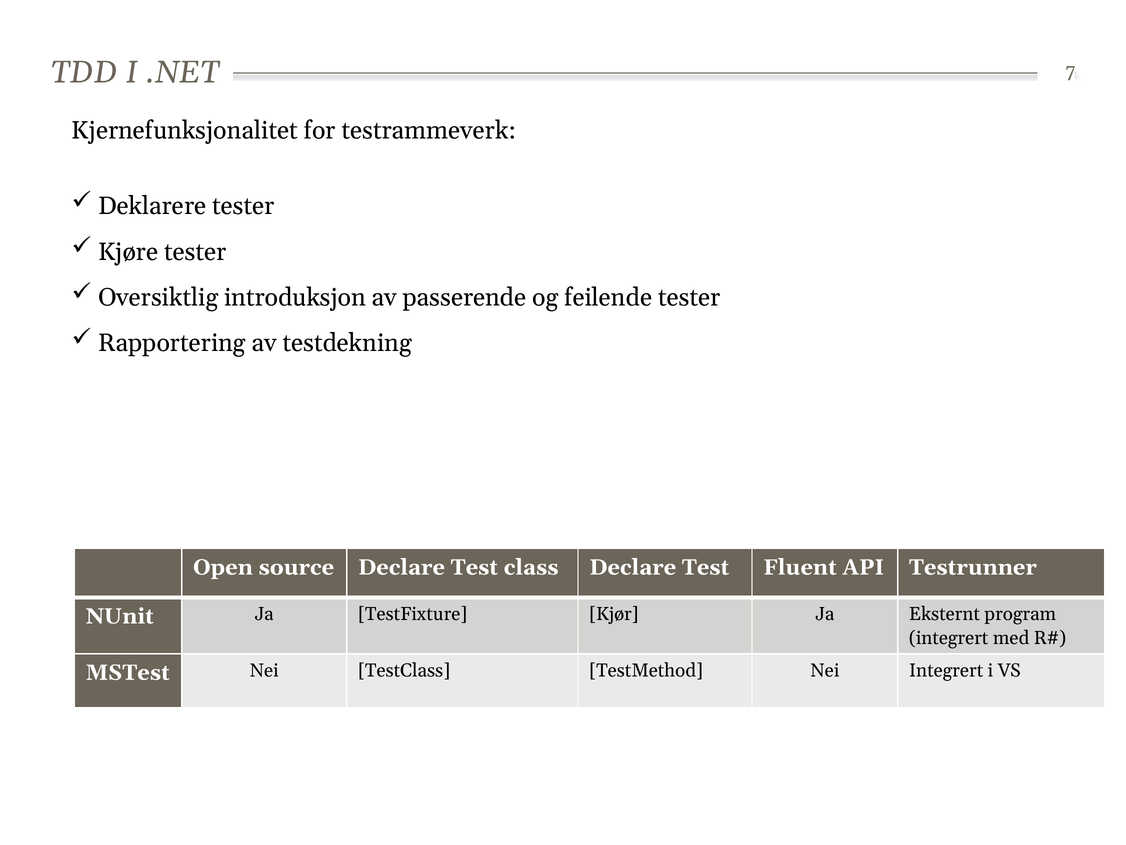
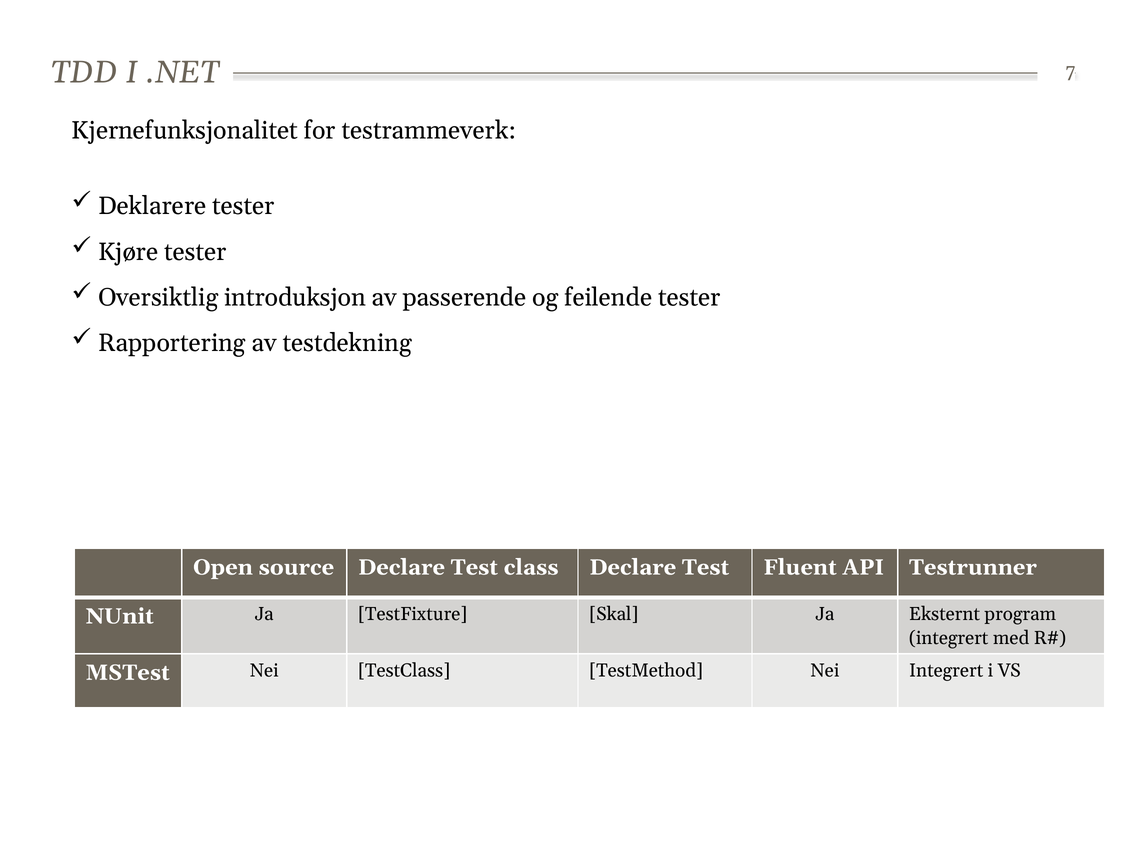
Kjør: Kjør -> Skal (614, 614)
